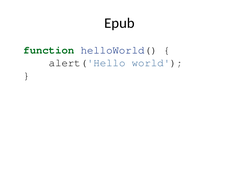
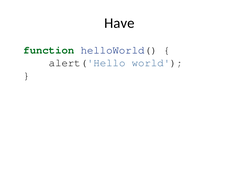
Epub: Epub -> Have (119, 23)
